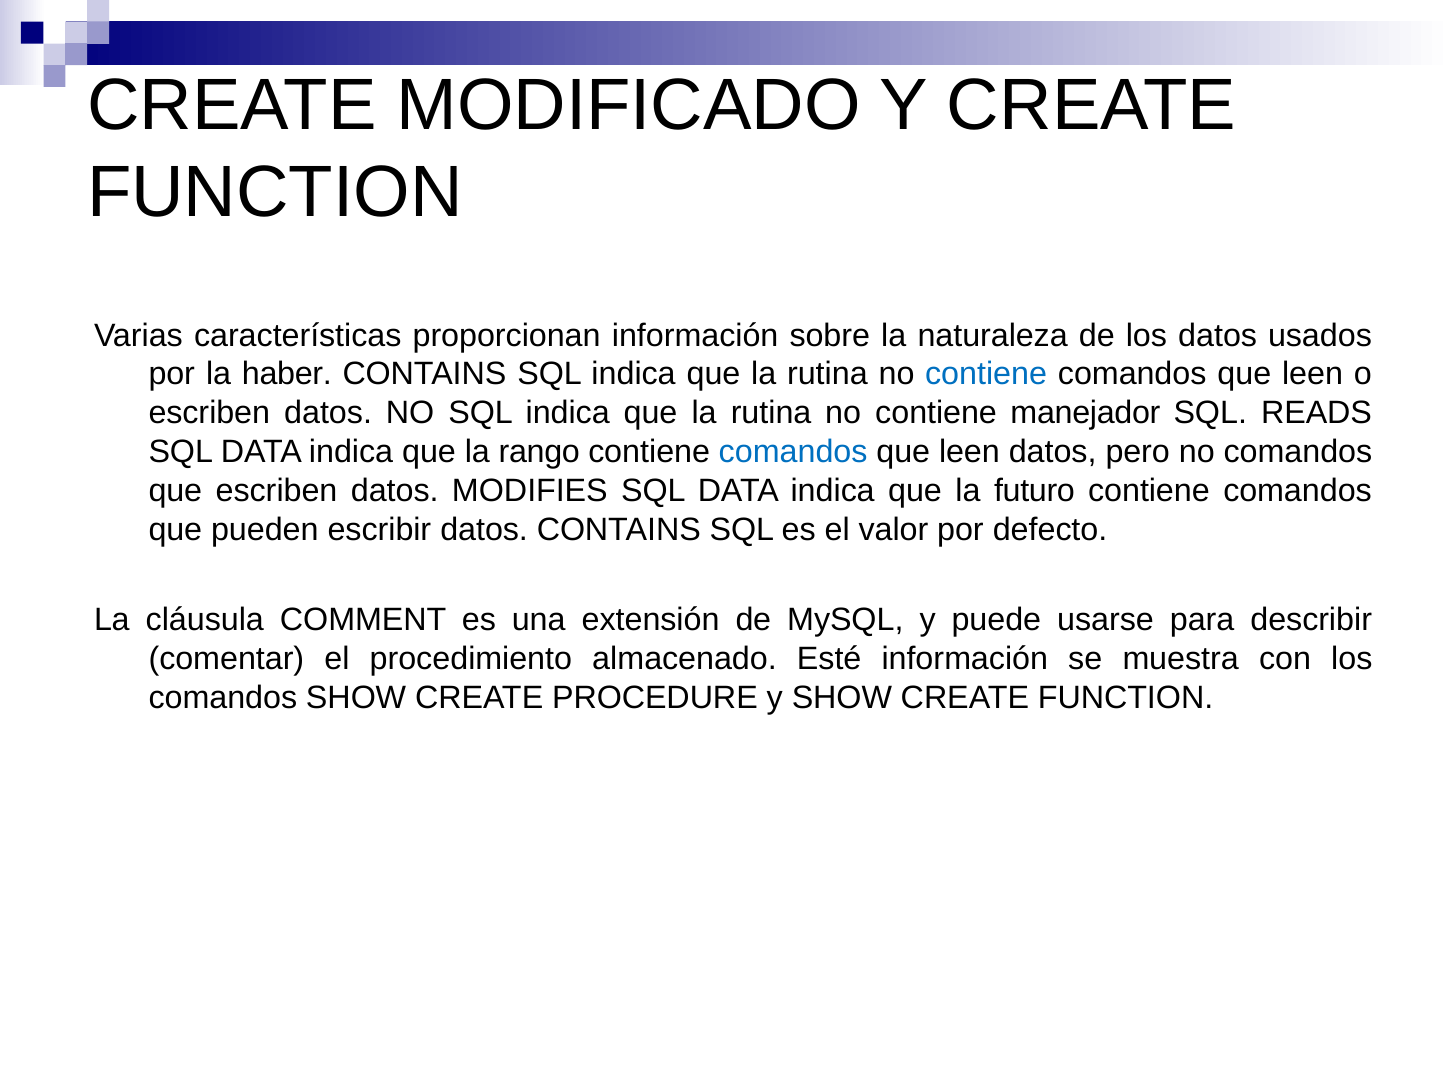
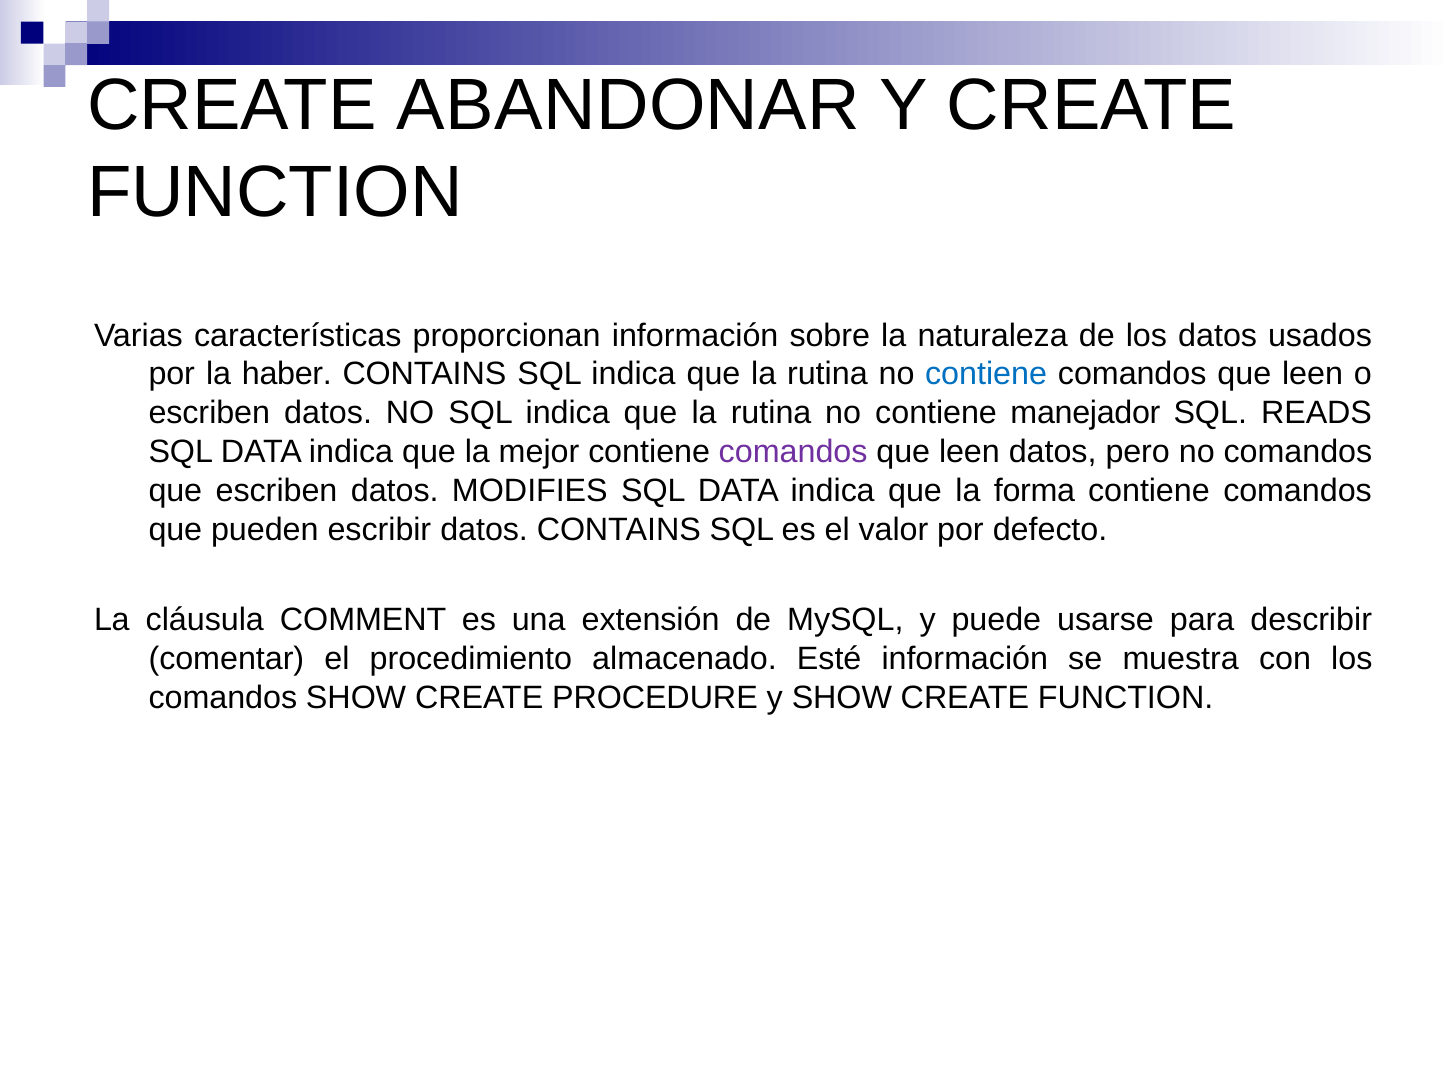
MODIFICADO: MODIFICADO -> ABANDONAR (628, 106)
rango: rango -> mejor (539, 452)
comandos colour: blue -> purple (793, 452)
futuro: futuro -> forma (1034, 490)
